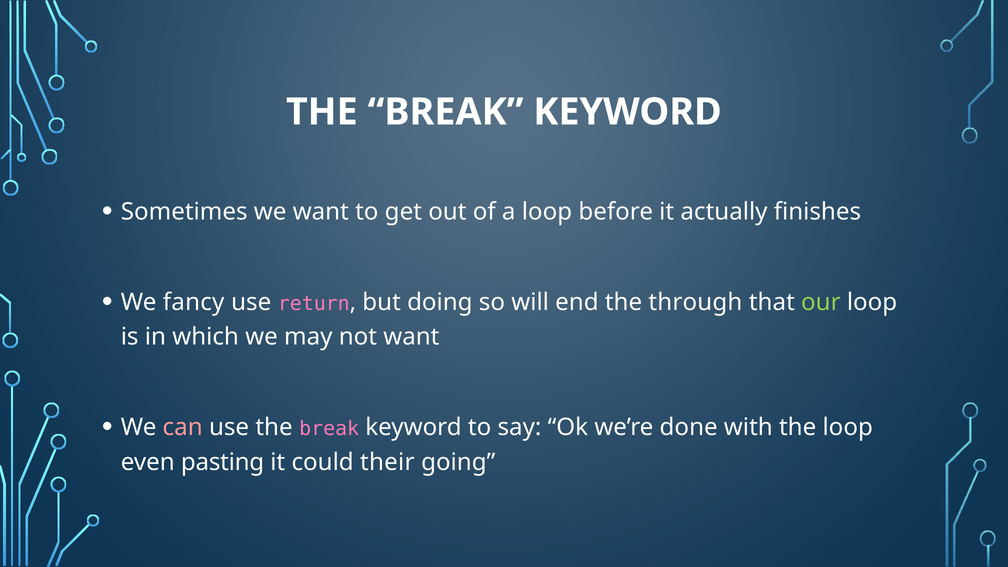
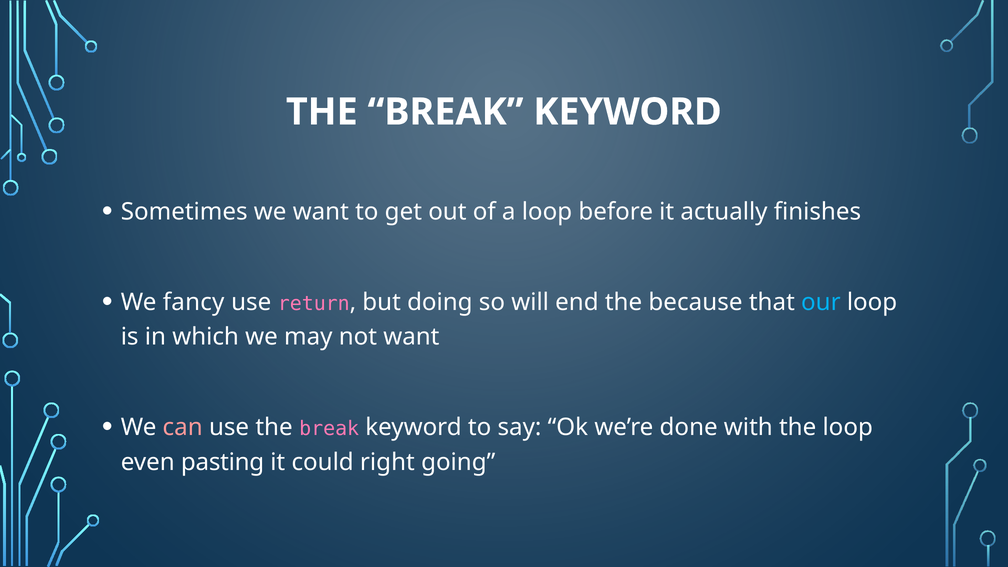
through: through -> because (695, 302)
our colour: light green -> light blue (821, 302)
their: their -> right (387, 462)
